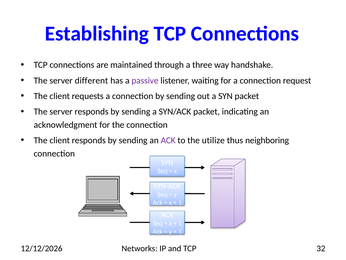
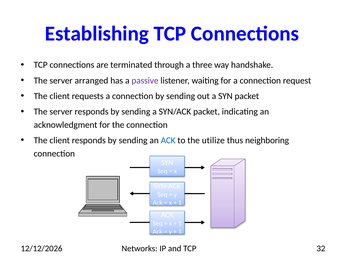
maintained: maintained -> terminated (131, 65)
different: different -> arranged (91, 80)
ACK colour: purple -> blue (168, 140)
